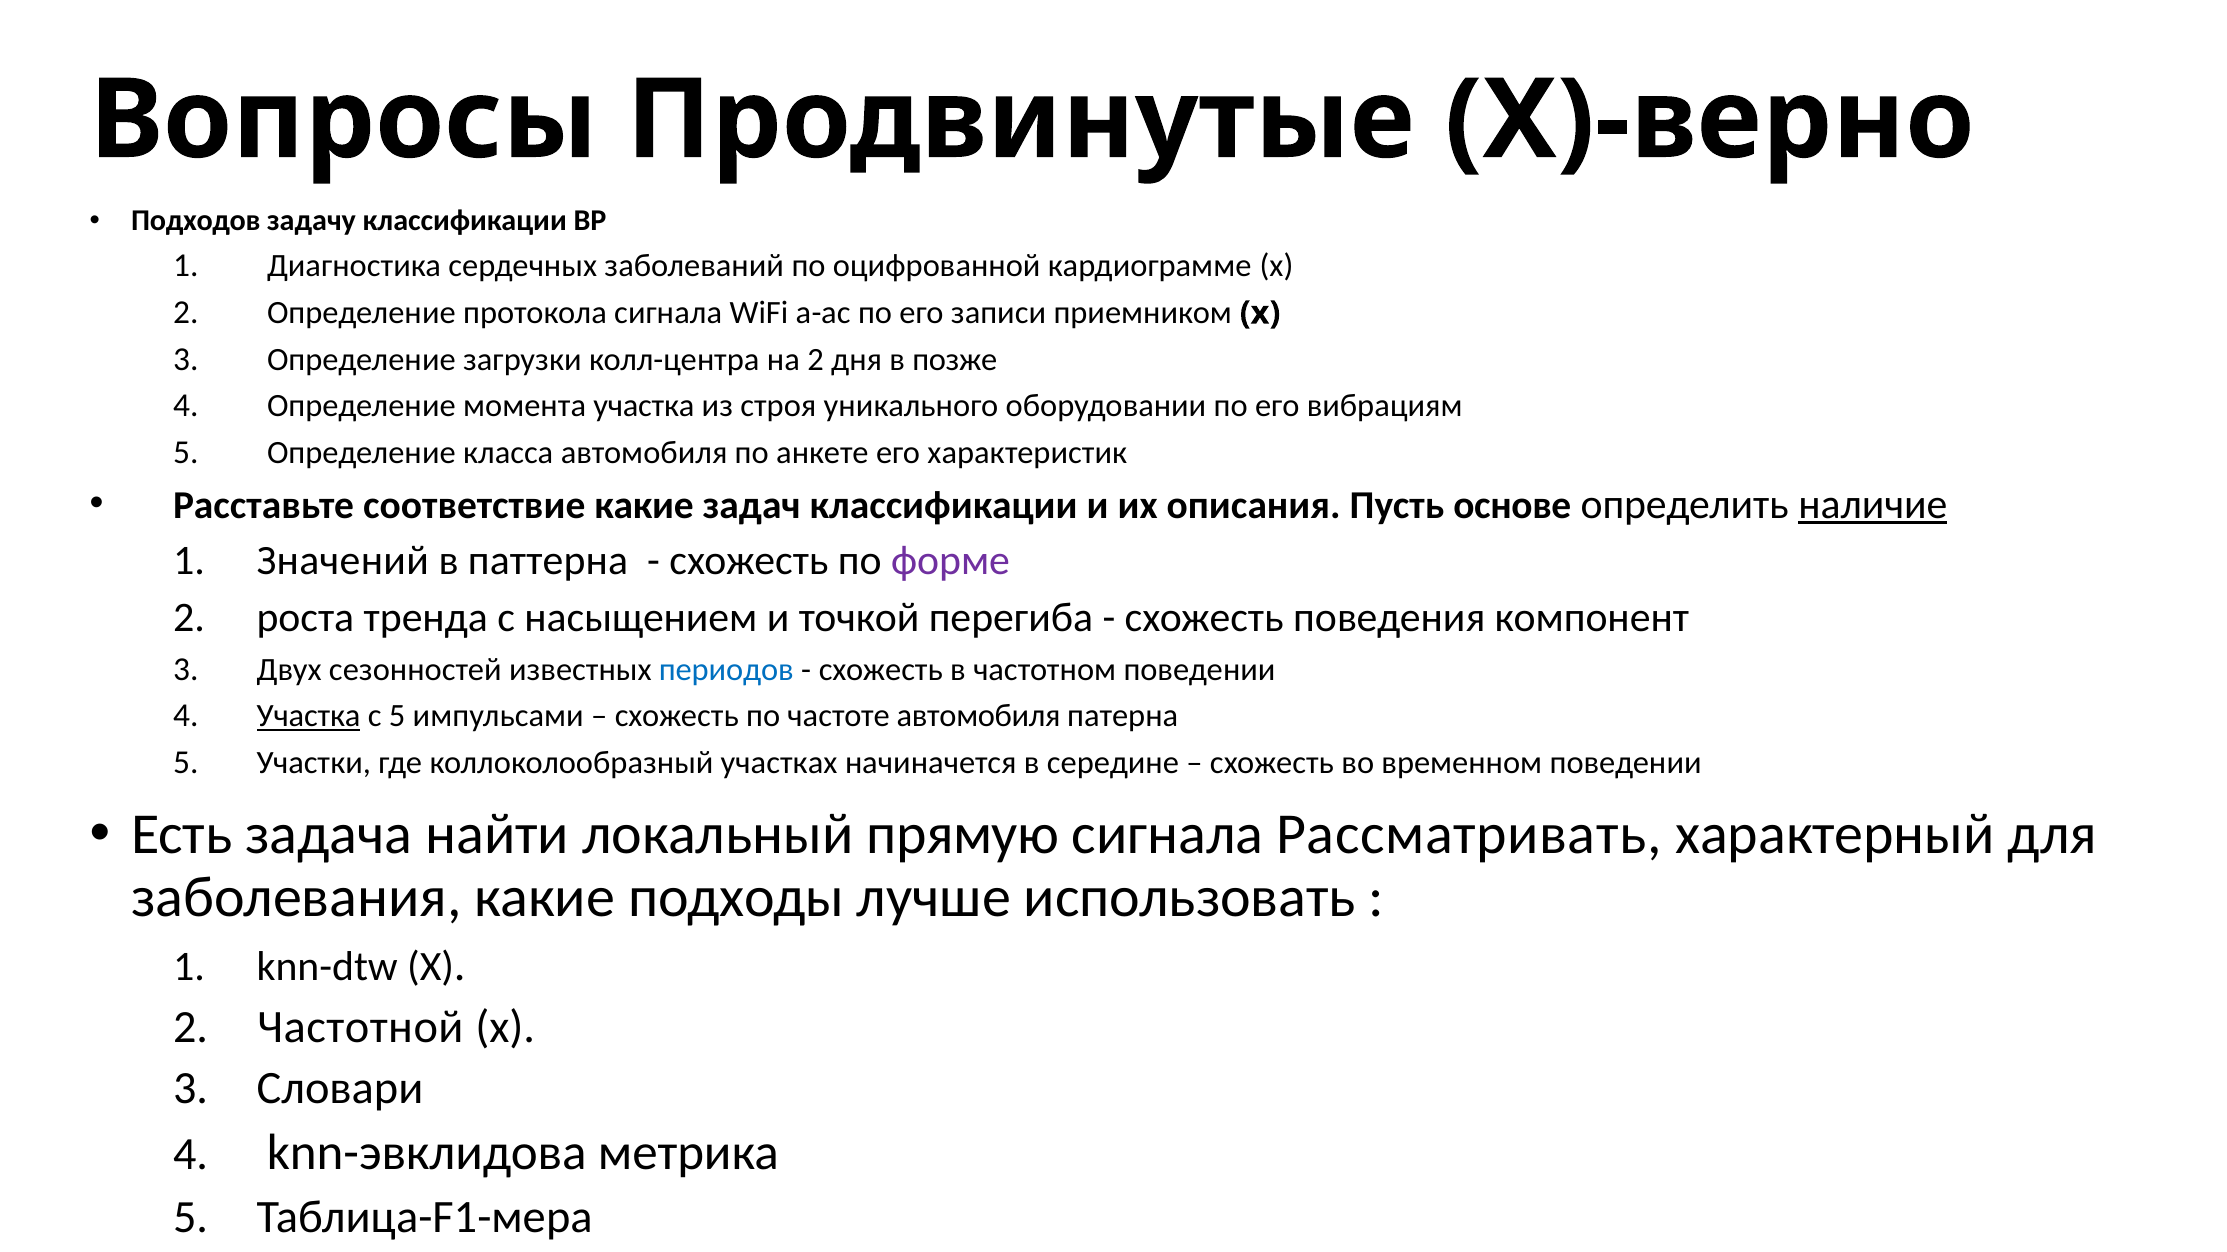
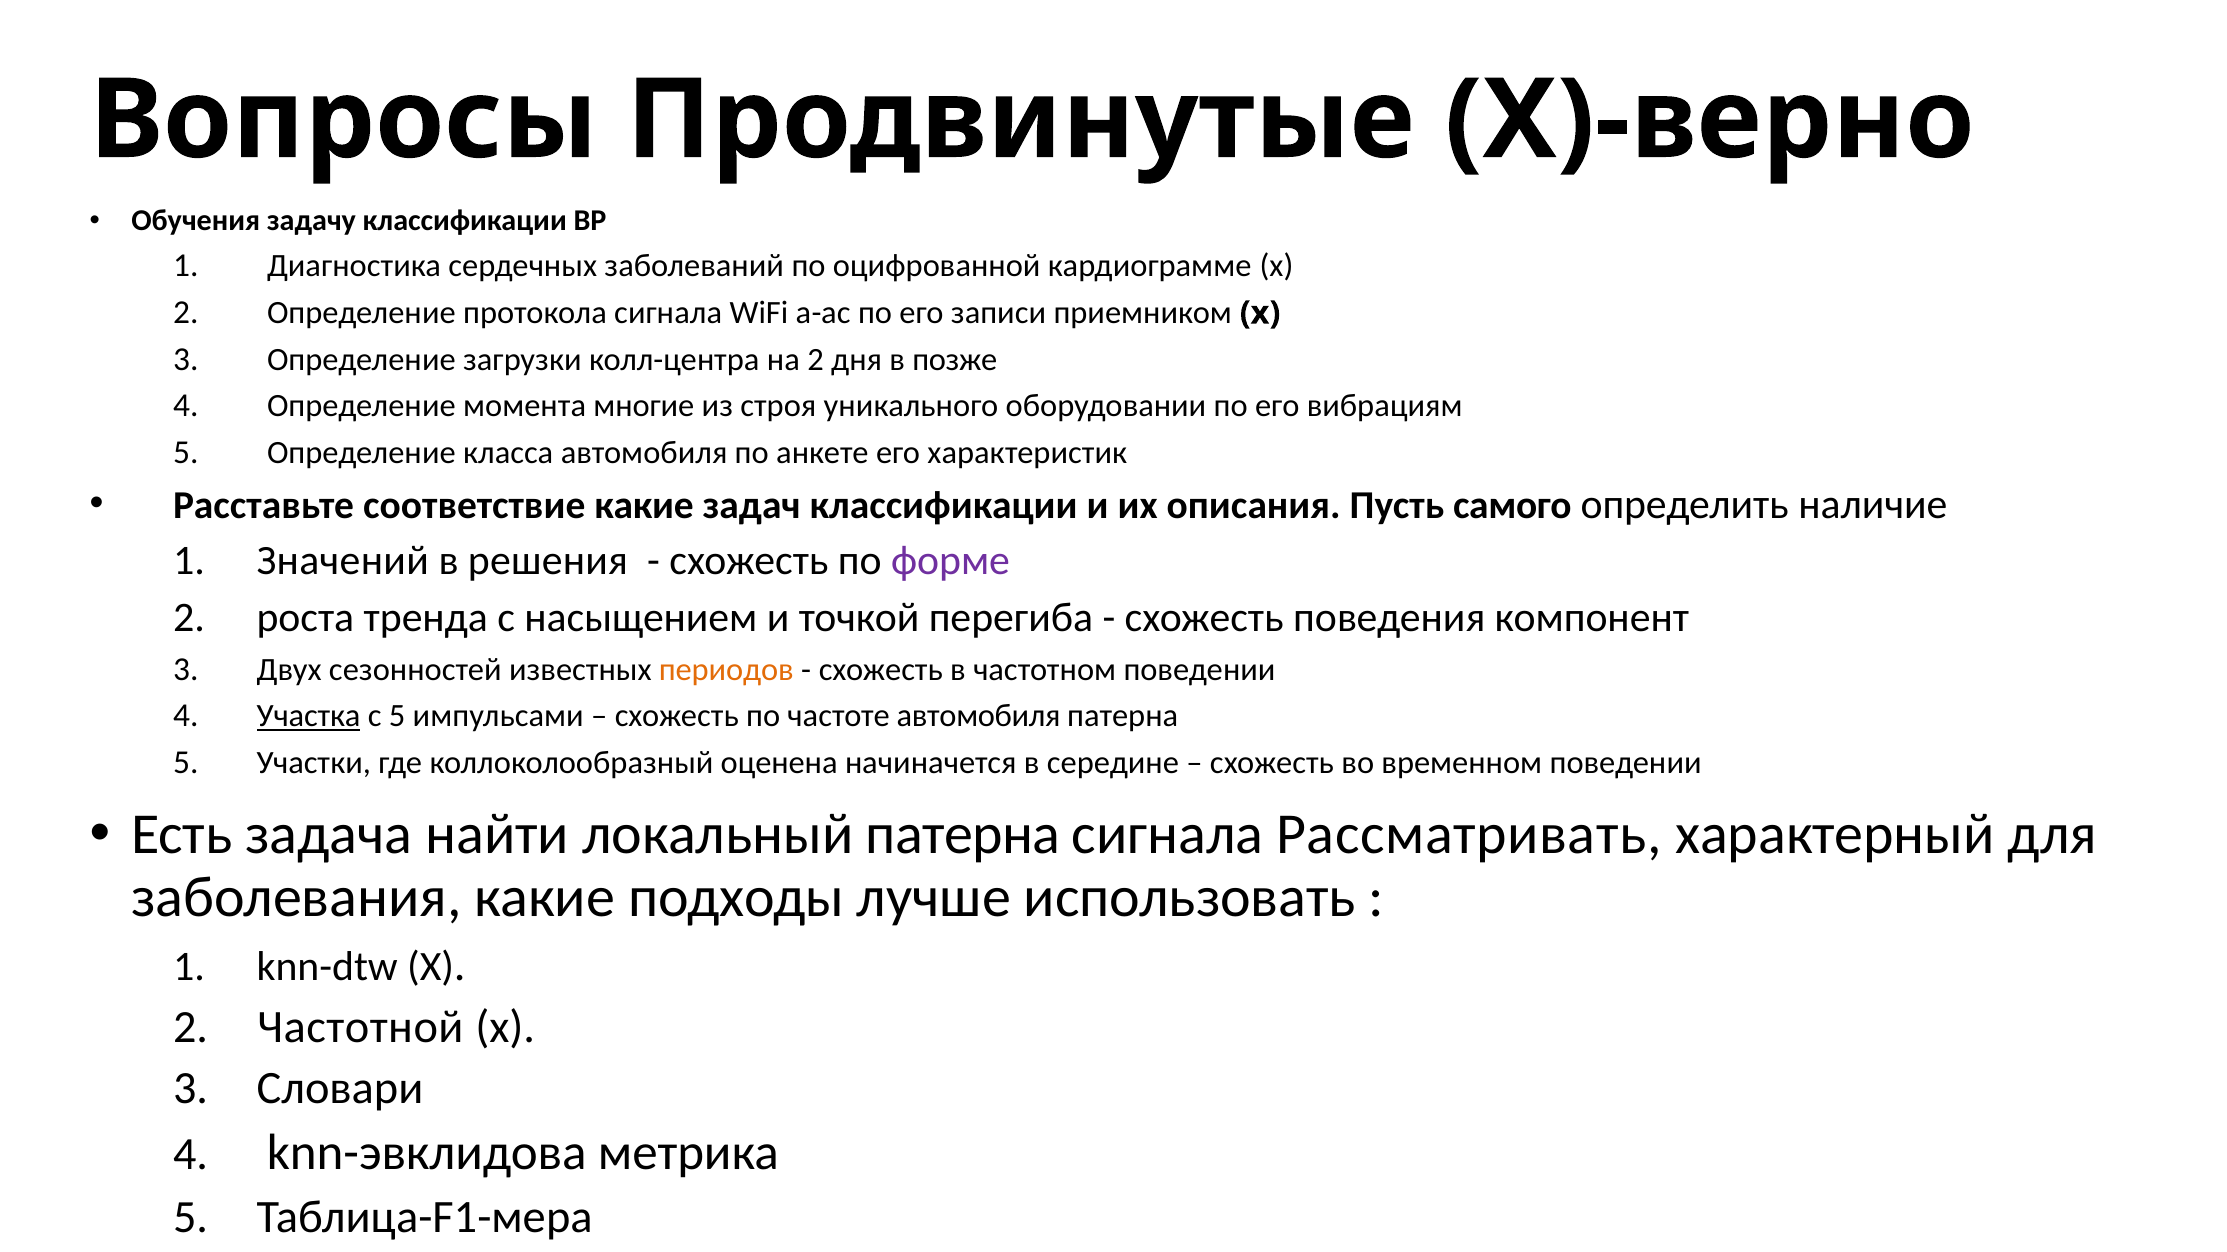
Подходов: Подходов -> Обучения (196, 221)
момента участка: участка -> многие (644, 406)
основе: основе -> самого (1512, 505)
наличие underline: present -> none (1873, 505)
паттерна: паттерна -> решения (548, 561)
периодов colour: blue -> orange (726, 670)
участках: участках -> оценена (779, 763)
локальный прямую: прямую -> патерна (963, 835)
